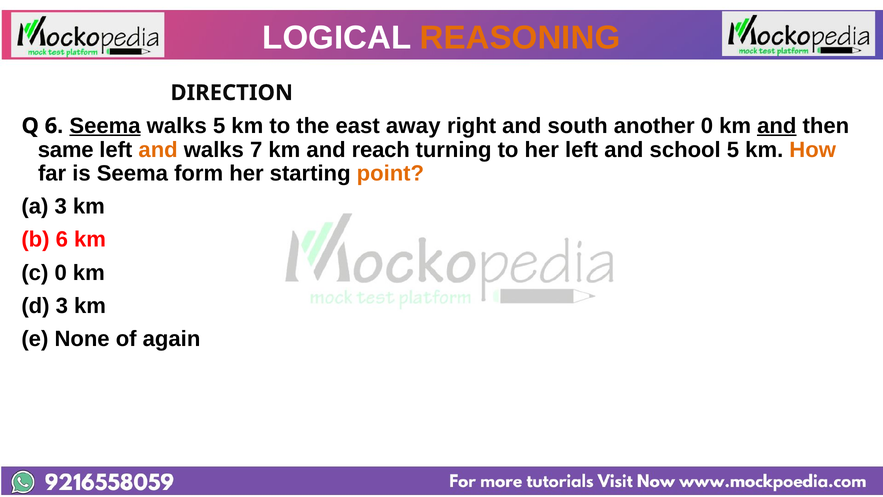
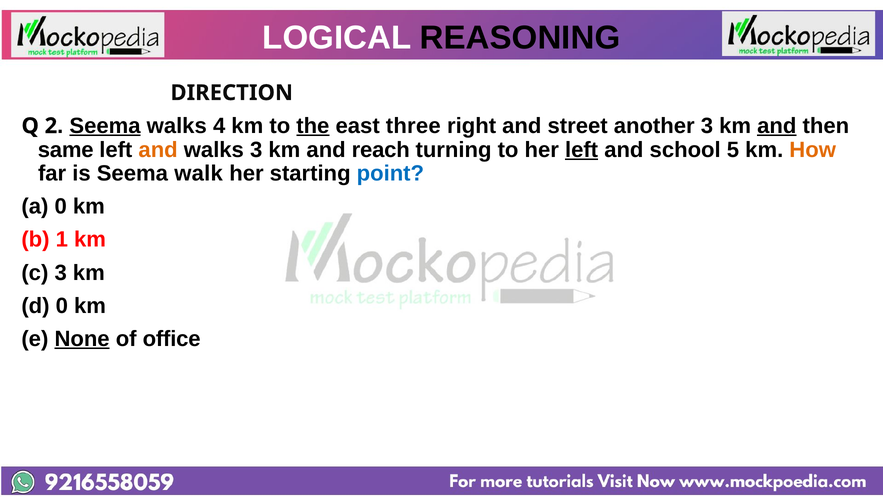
REASONING colour: orange -> black (520, 38)
Q 6: 6 -> 2 (51, 126)
walks 5: 5 -> 4 (219, 126)
the underline: none -> present (313, 126)
away: away -> three (413, 126)
south: south -> street (578, 126)
another 0: 0 -> 3 (707, 126)
walks 7: 7 -> 3 (256, 150)
left underline: none -> present (582, 150)
form: form -> walk (199, 173)
point colour: orange -> blue (390, 173)
3: 3 -> 0 (61, 206)
b 6: 6 -> 1 (62, 240)
c 0: 0 -> 3 (61, 273)
d 3: 3 -> 0 (62, 306)
None underline: none -> present (82, 339)
again: again -> office (172, 339)
